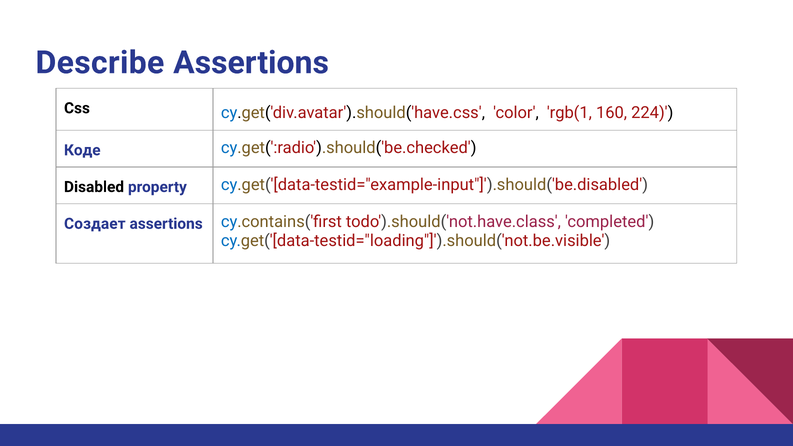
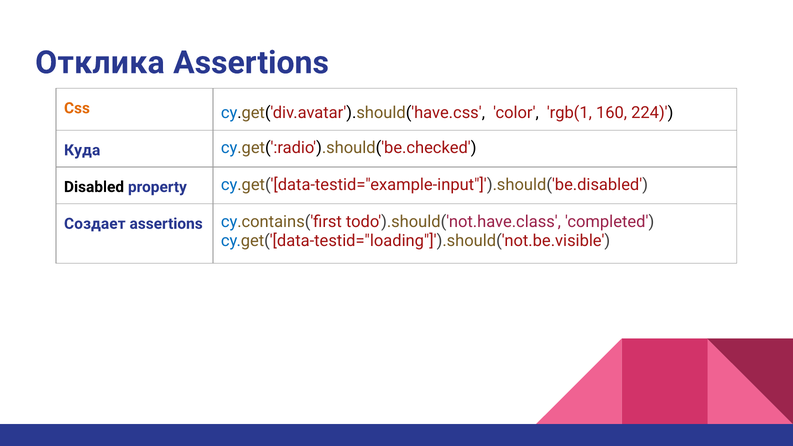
Describe: Describe -> Отклика (100, 63)
Css colour: black -> orange (77, 108)
Коде: Коде -> Куда (82, 150)
